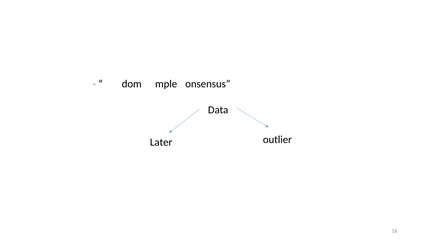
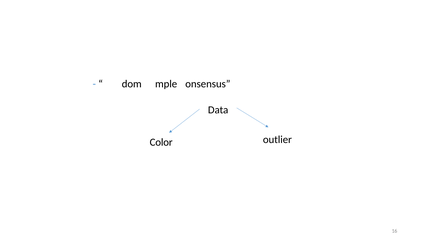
Later: Later -> Color (161, 142)
